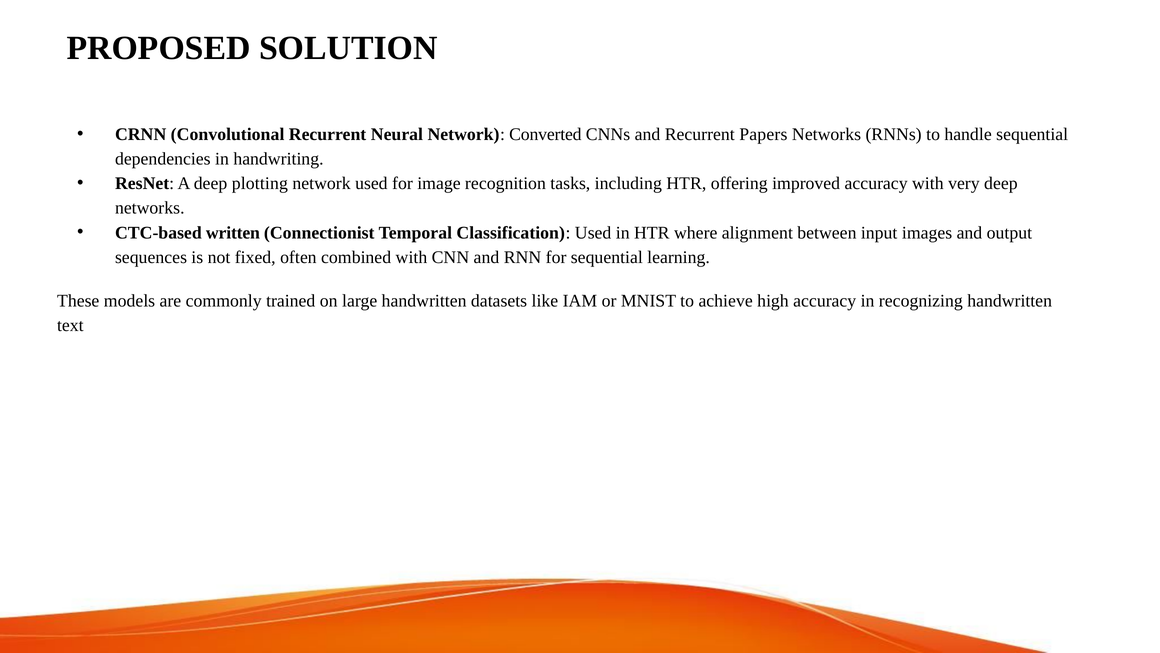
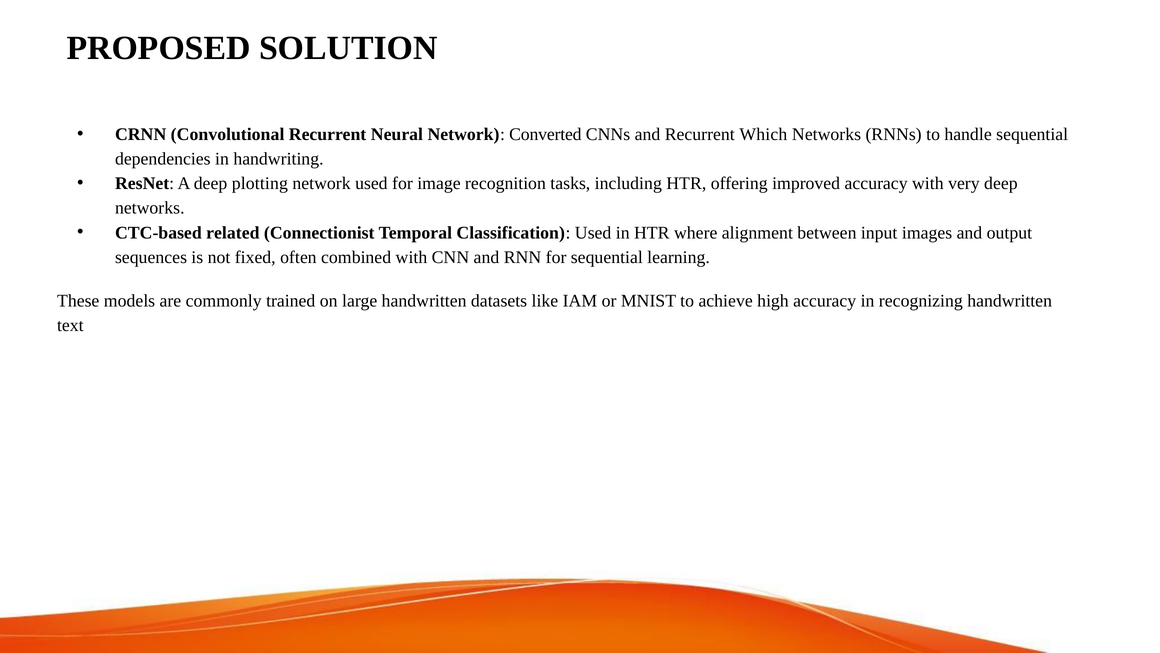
Papers: Papers -> Which (763, 134)
written: written -> related (233, 233)
